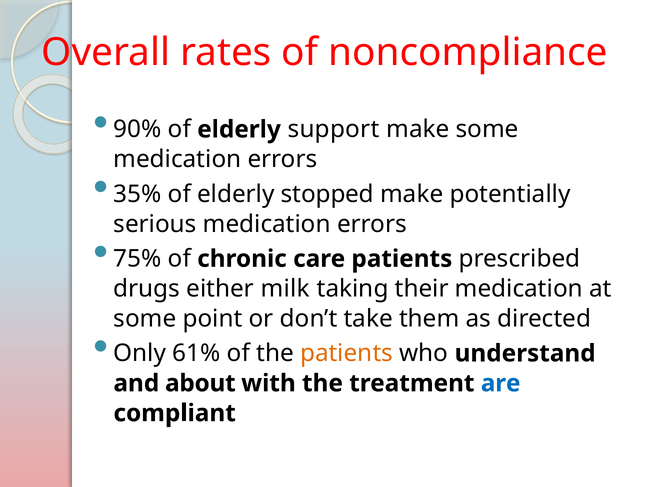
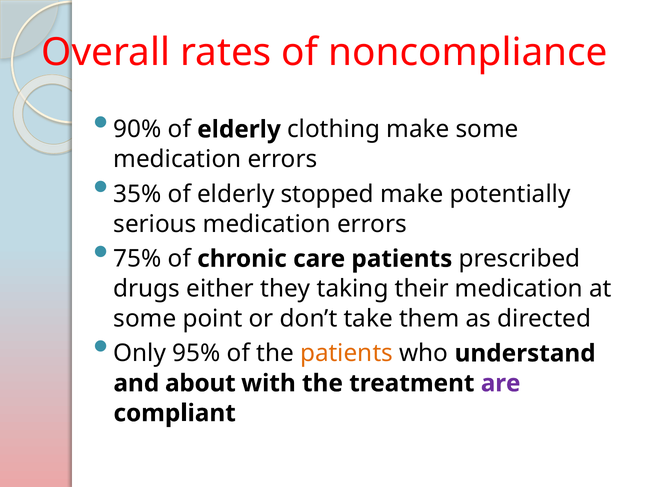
support: support -> clothing (334, 129)
milk: milk -> they (285, 289)
61%: 61% -> 95% (196, 353)
are colour: blue -> purple (501, 383)
